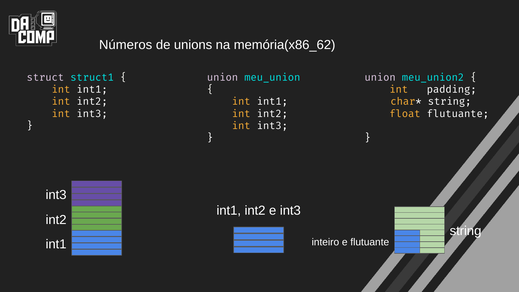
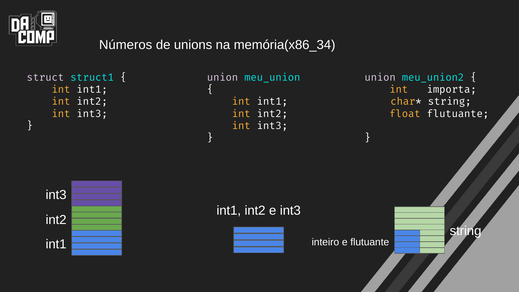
memória(x86_62: memória(x86_62 -> memória(x86_34 (285, 45)
padding: padding -> importa (452, 89)
